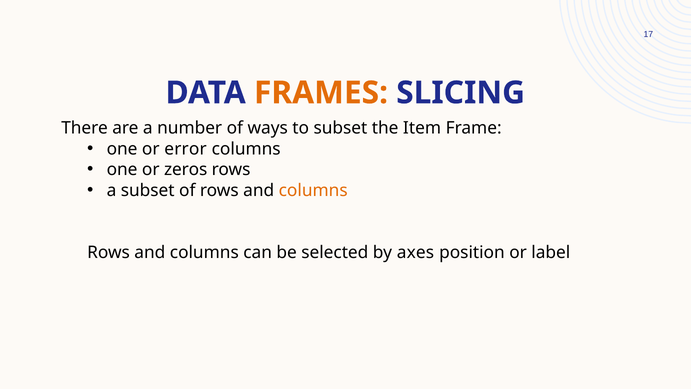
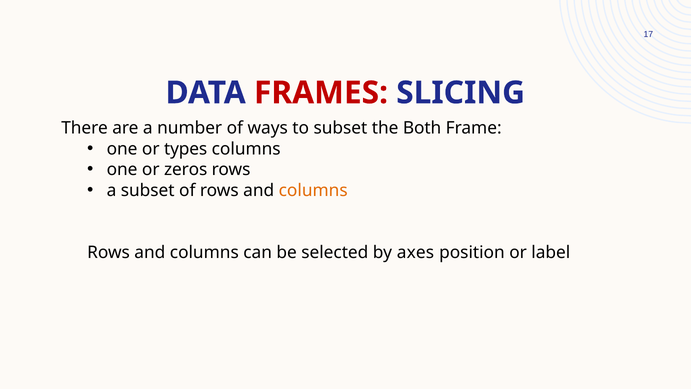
FRAMES colour: orange -> red (321, 93)
Item: Item -> Both (422, 128)
error: error -> types (186, 149)
